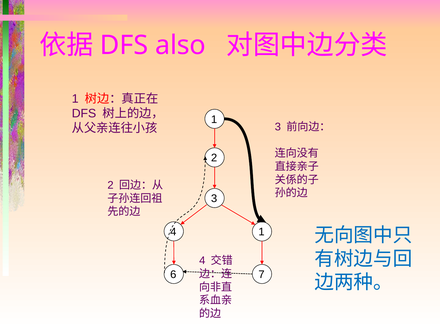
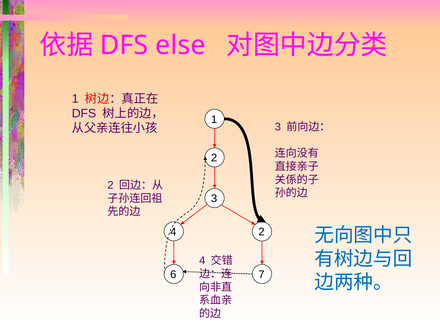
also: also -> else (180, 45)
4 1: 1 -> 2 (262, 232)
